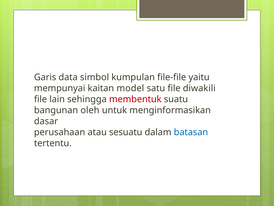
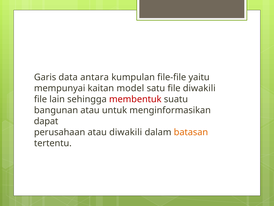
simbol: simbol -> antara (95, 77)
bangunan oleh: oleh -> atau (90, 110)
dasar: dasar -> dapat (46, 121)
atau sesuatu: sesuatu -> diwakili (126, 132)
batasan colour: blue -> orange (191, 132)
